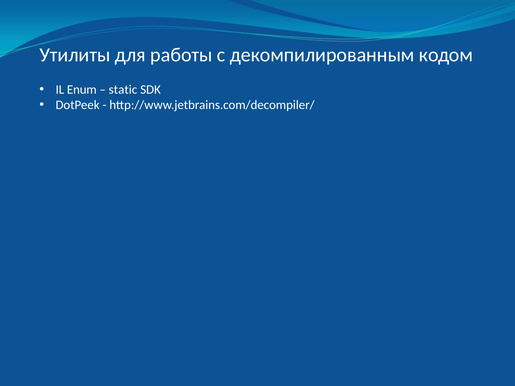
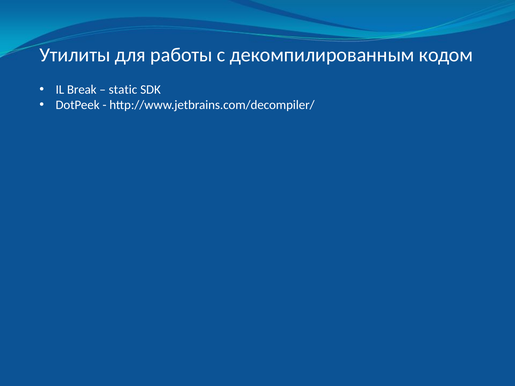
Enum: Enum -> Break (82, 90)
